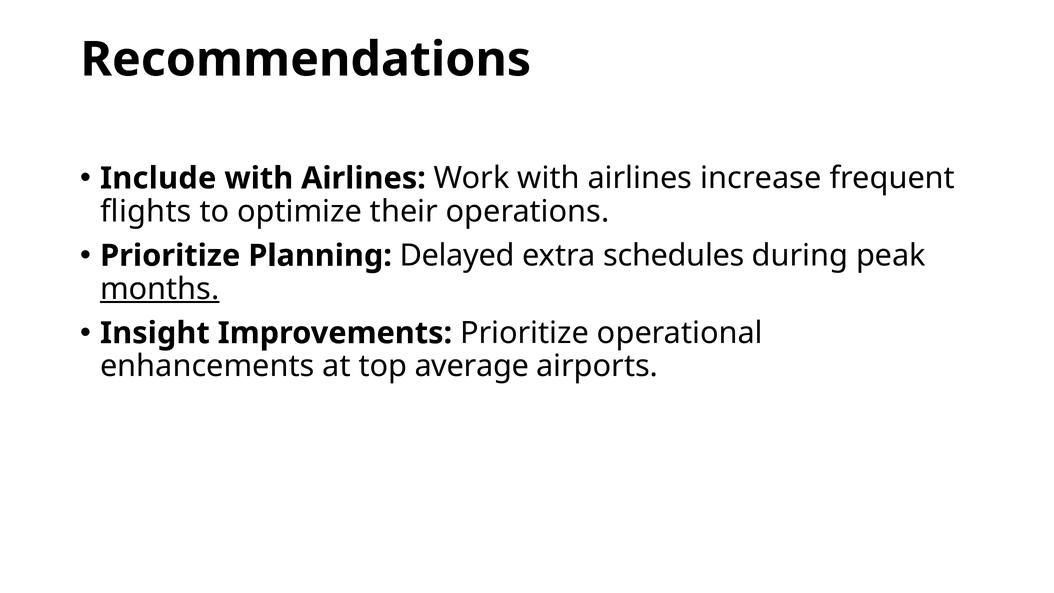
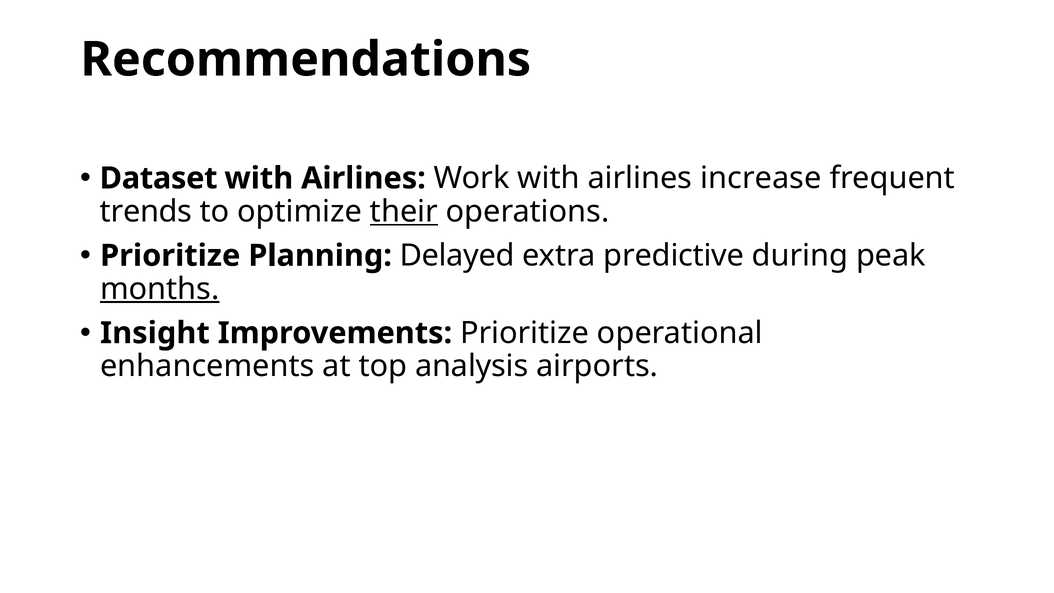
Include: Include -> Dataset (159, 178)
flights: flights -> trends (146, 211)
their underline: none -> present (404, 211)
schedules: schedules -> predictive (674, 256)
average: average -> analysis (472, 366)
